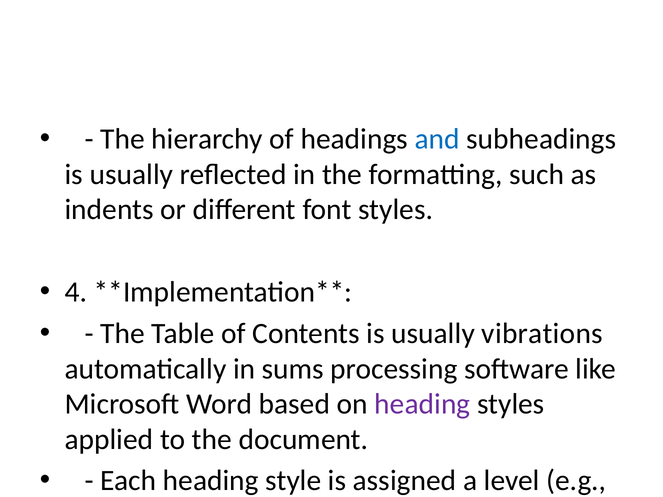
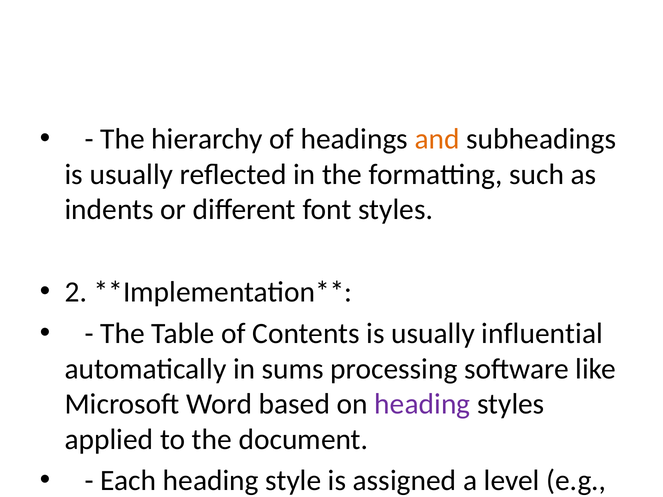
and colour: blue -> orange (437, 139)
4: 4 -> 2 (76, 292)
vibrations: vibrations -> influential (542, 334)
